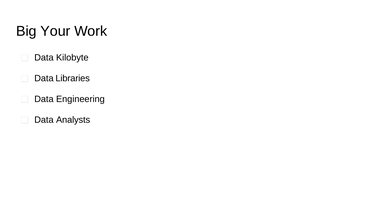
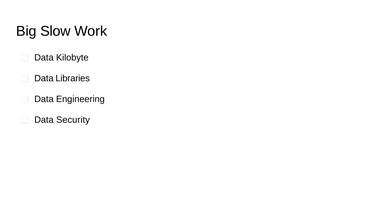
Your: Your -> Slow (56, 31)
Analysts: Analysts -> Security (73, 120)
